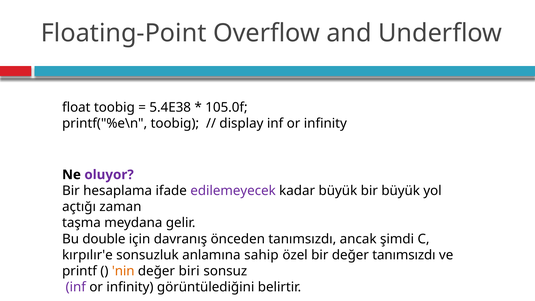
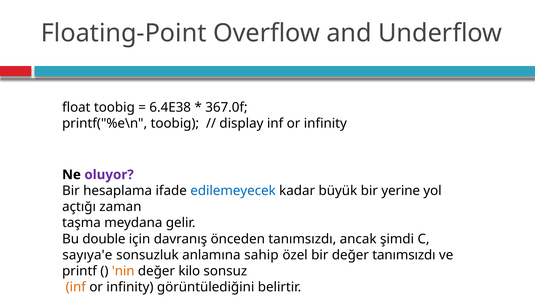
5.4E38: 5.4E38 -> 6.4E38 (170, 107)
105.0f: 105.0f -> 367.0f (226, 107)
edilemeyecek colour: purple -> blue (233, 191)
bir büyük: büyük -> yerine (401, 191)
kırpılır'e: kırpılır'e -> sayıya'e (87, 255)
biri: biri -> kilo (189, 271)
inf colour: purple -> orange (76, 287)
